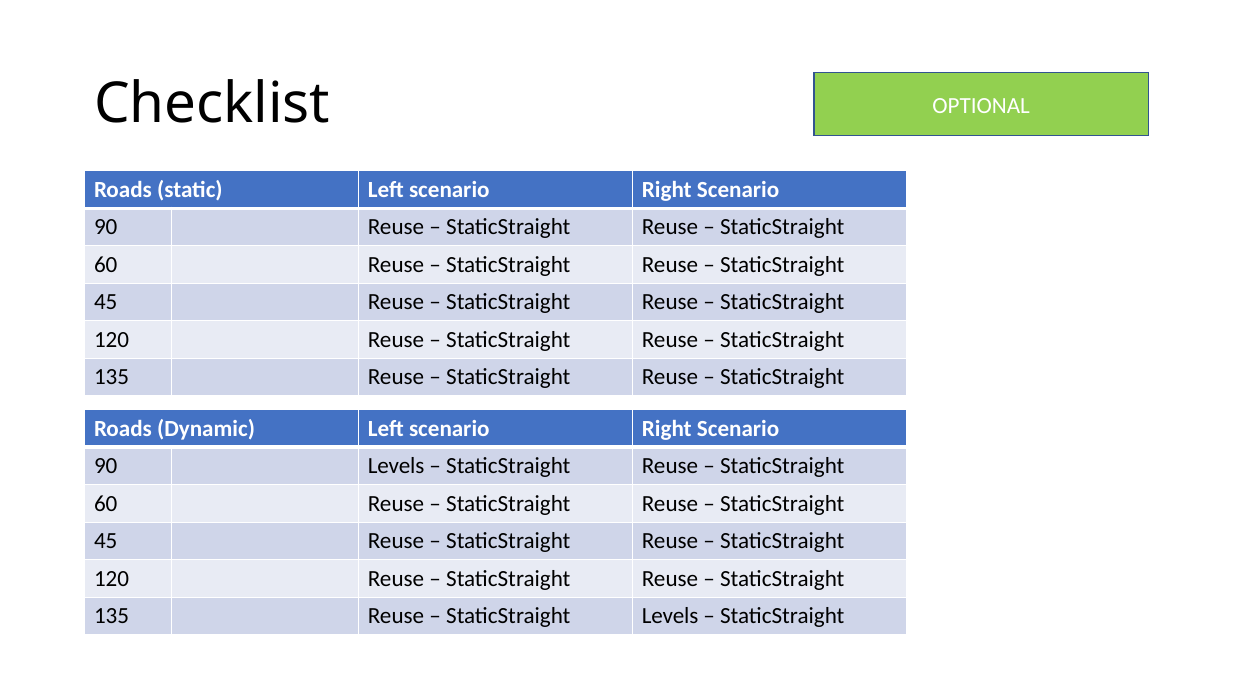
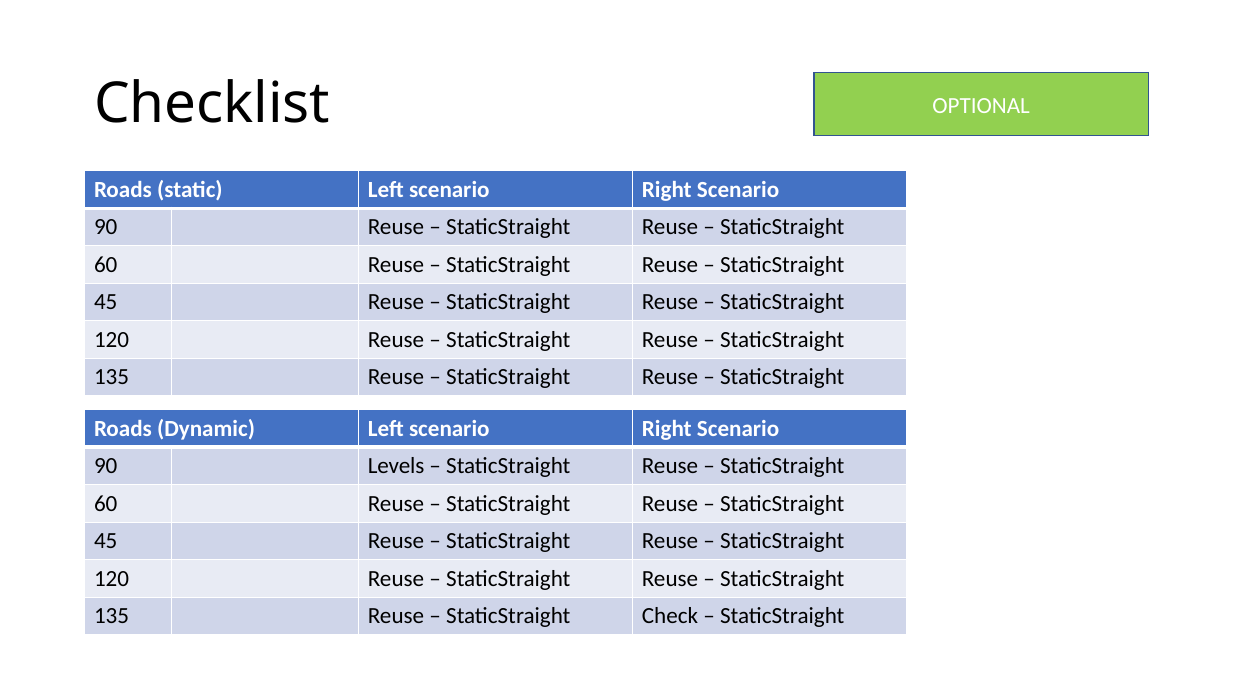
StaticStraight Levels: Levels -> Check (670, 617)
